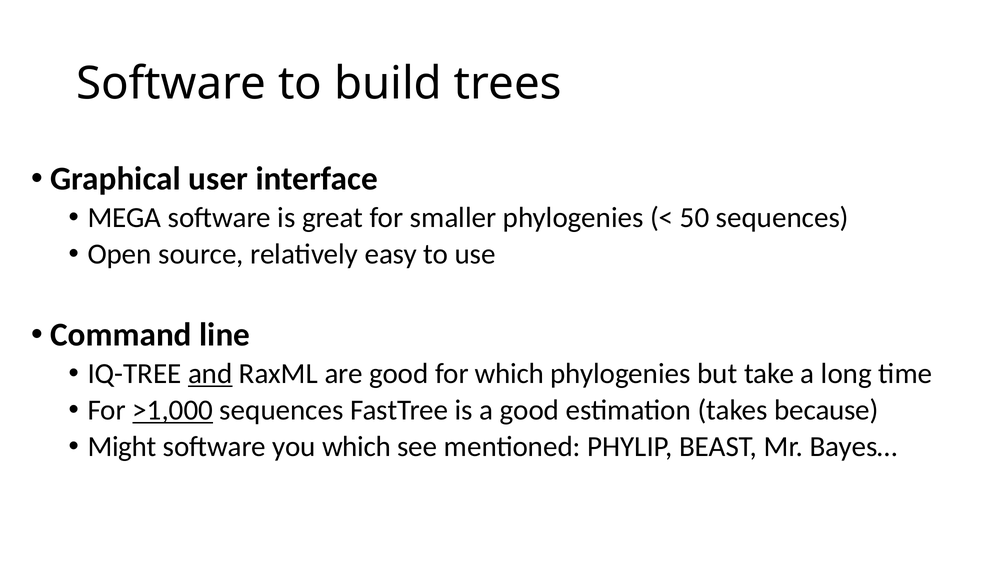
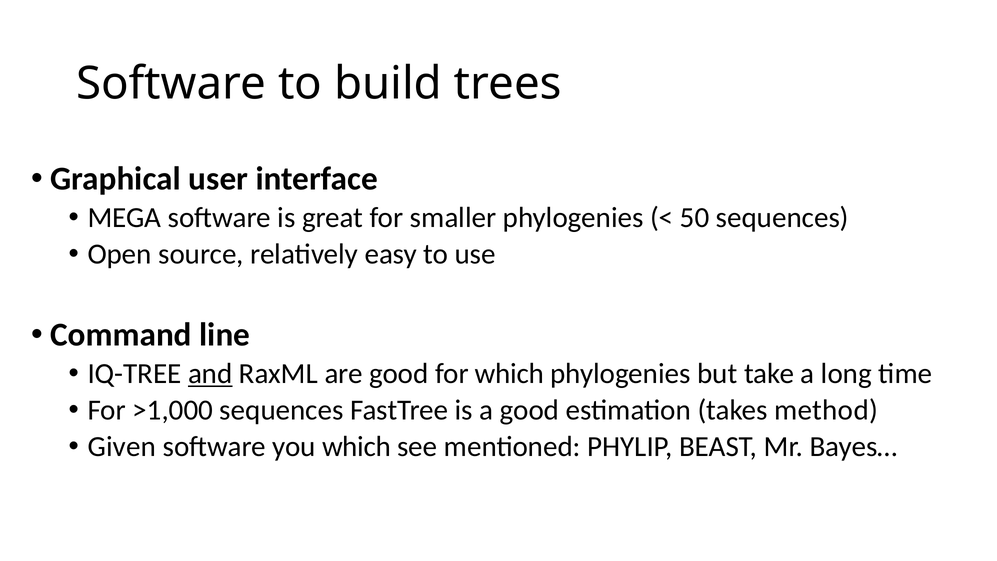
>1,000 underline: present -> none (173, 410)
because: because -> method (826, 410)
Might: Might -> Given (122, 447)
